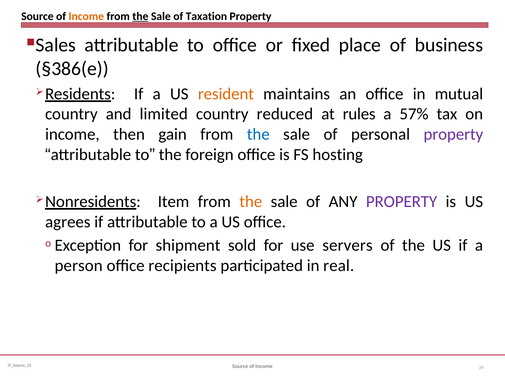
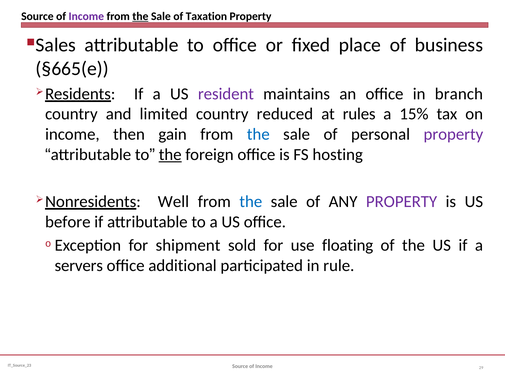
Income colour: orange -> purple (86, 16)
§386(e: §386(e -> §665(e (72, 69)
resident colour: orange -> purple (226, 94)
mutual: mutual -> branch (459, 94)
57%: 57% -> 15% (414, 114)
the underline: none -> present (170, 154)
Item: Item -> Well (173, 201)
the colour: orange -> blue (251, 201)
agrees: agrees -> before (68, 222)
servers: servers -> floating (348, 245)
person: person -> servers (79, 265)
recipients: recipients -> additional (183, 265)
real: real -> rule (339, 265)
